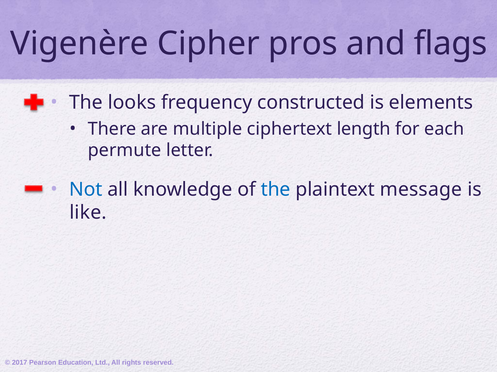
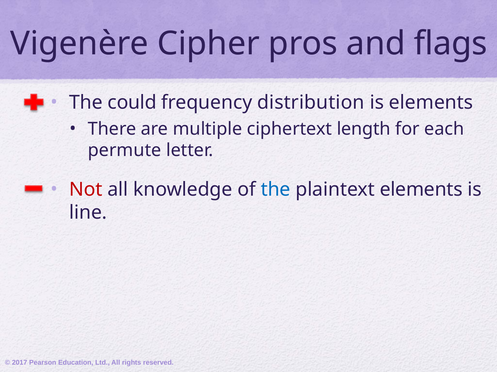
looks: looks -> could (132, 103)
constructed: constructed -> distribution (311, 103)
Not colour: blue -> red (86, 190)
plaintext message: message -> elements (421, 190)
like: like -> line (88, 213)
